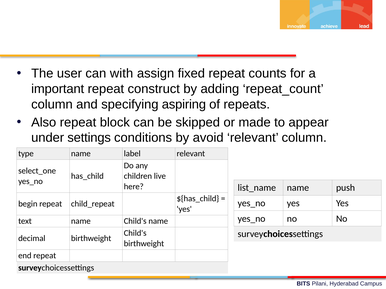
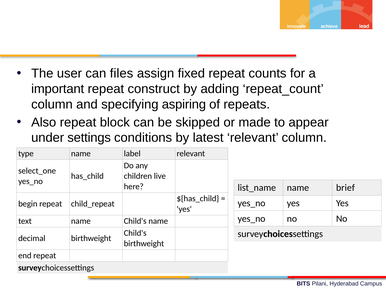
with: with -> files (122, 74)
avoid: avoid -> latest (208, 138)
push: push -> brief (345, 188)
